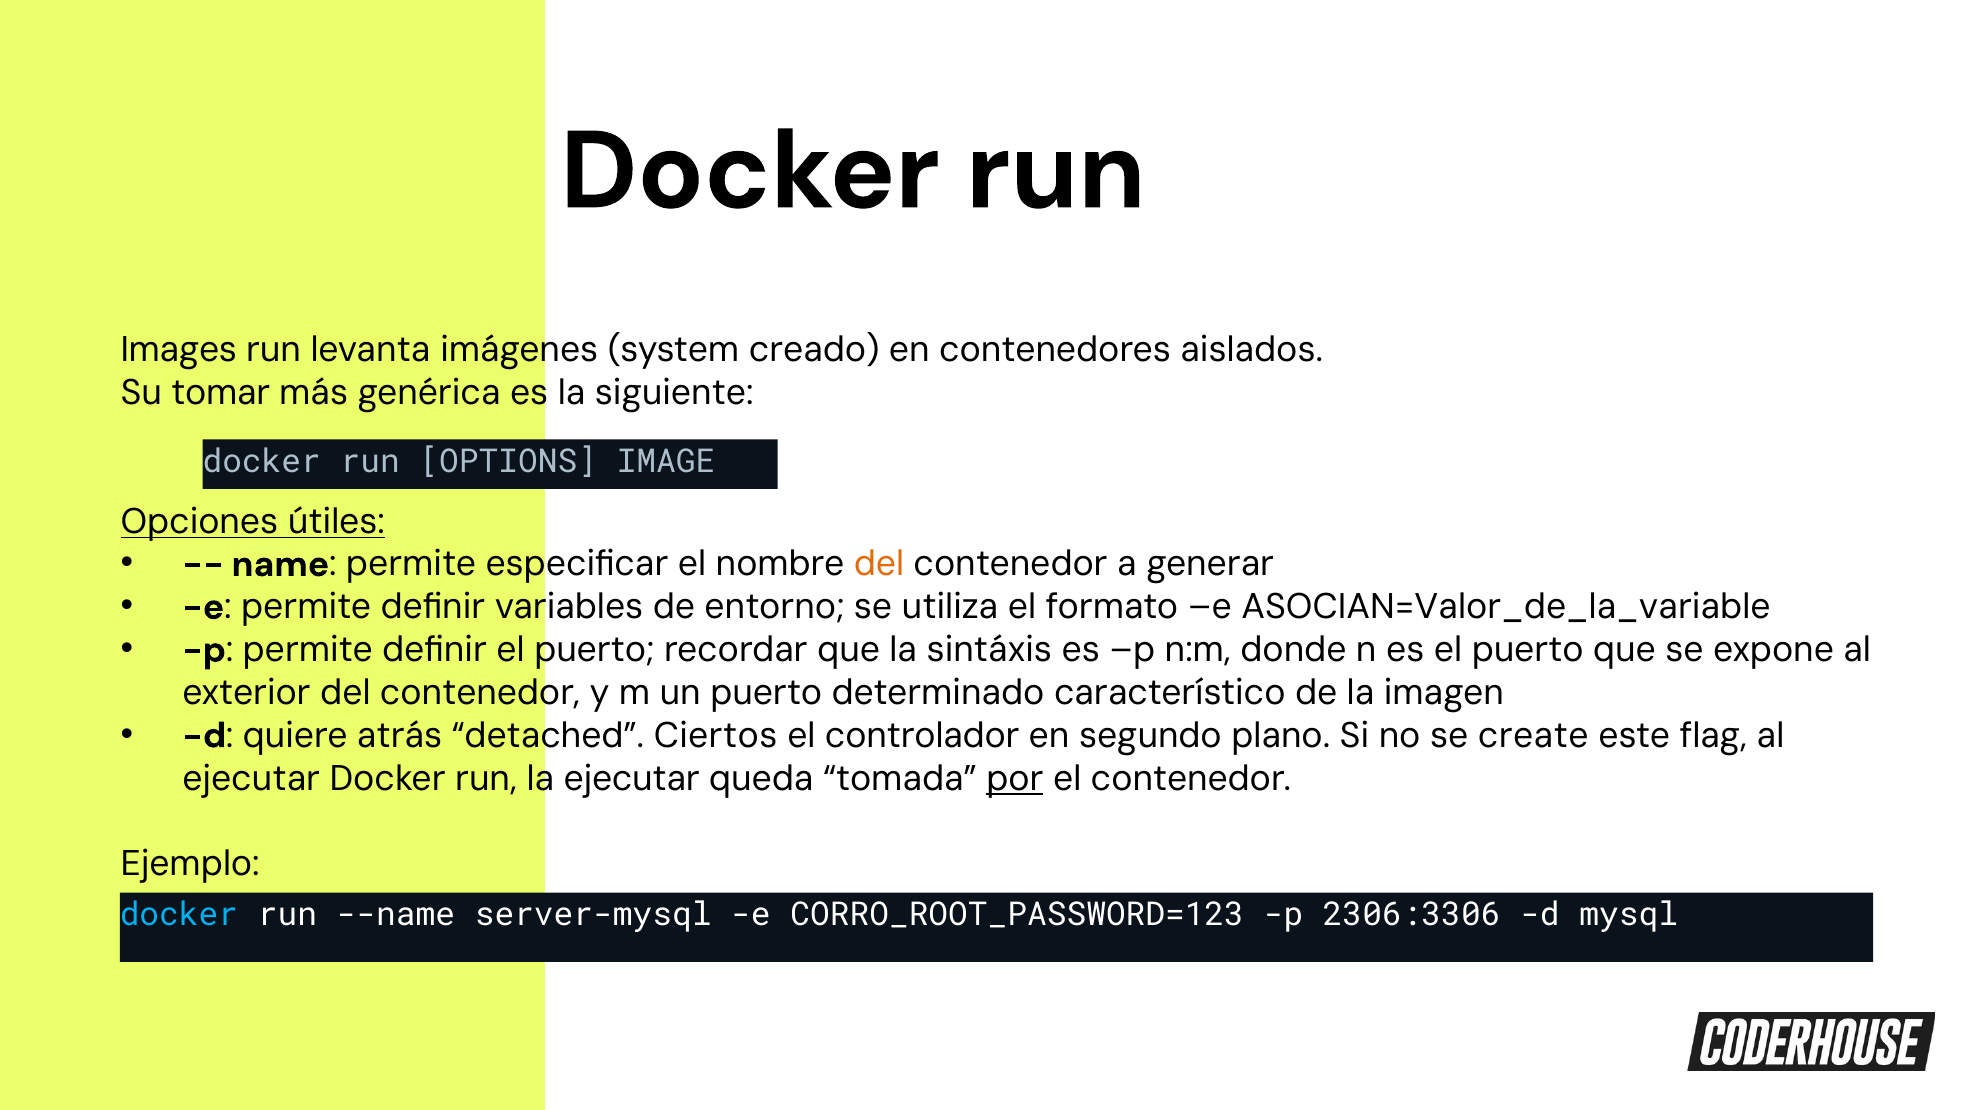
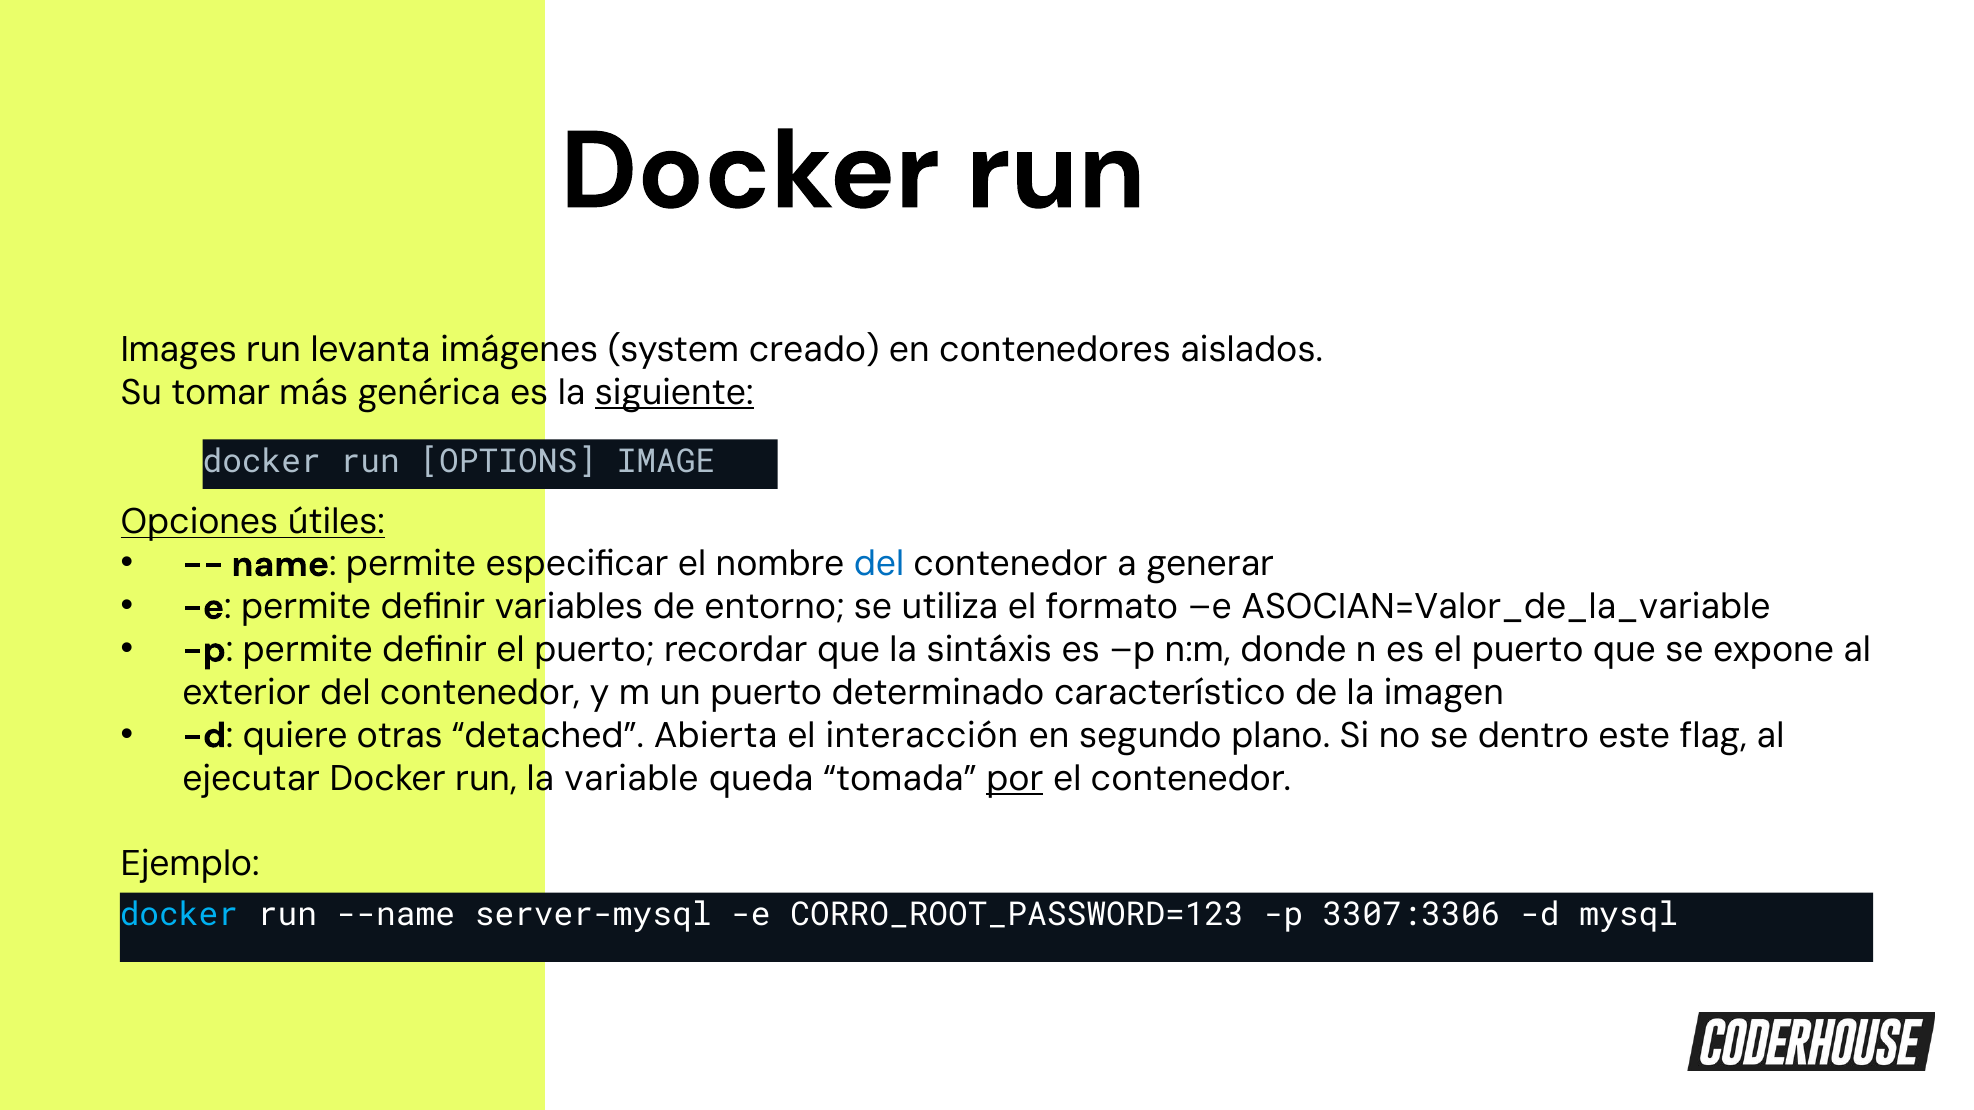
siguiente underline: none -> present (674, 393)
del colour: orange -> blue (879, 564)
atrás: atrás -> otras (400, 736)
Ciertos: Ciertos -> Abierta (716, 736)
controlador: controlador -> interacción (922, 736)
create: create -> dentro (1534, 736)
la ejecutar: ejecutar -> variable (631, 779)
2306:3306: 2306:3306 -> 3307:3306 (1412, 915)
